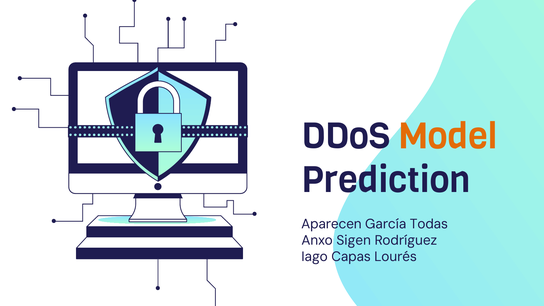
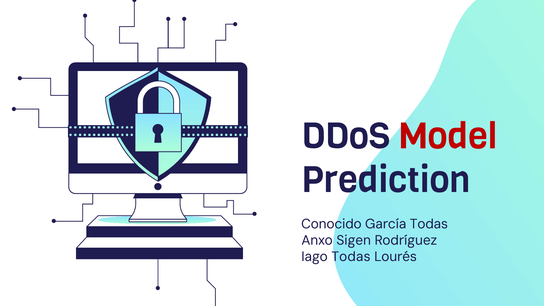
Model colour: orange -> red (448, 137)
Aparecen: Aparecen -> Conocido (331, 224)
Iago Capas: Capas -> Todas (351, 257)
